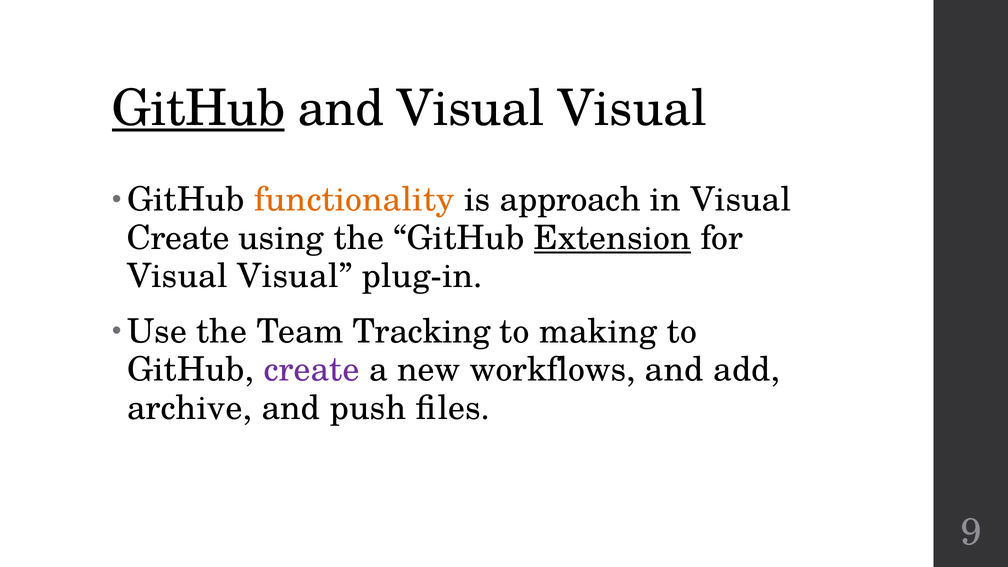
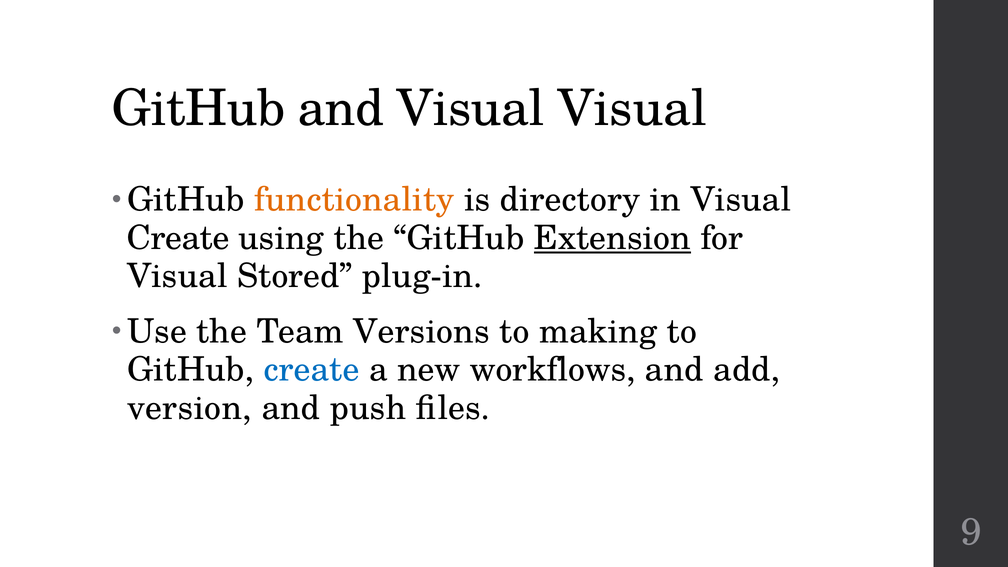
GitHub underline: present -> none (198, 108)
approach: approach -> directory (570, 200)
Visual: Visual -> Stored (295, 276)
Tracking: Tracking -> Versions (421, 331)
create colour: purple -> blue (311, 370)
archive: archive -> version (189, 408)
